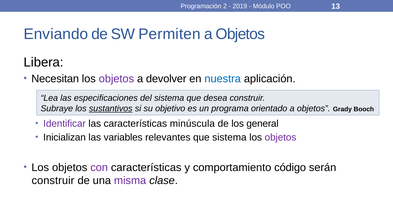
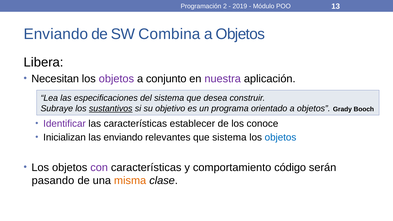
Permiten: Permiten -> Combina (169, 34)
devolver: devolver -> conjunto (166, 79)
nuestra colour: blue -> purple (223, 79)
minúscula: minúscula -> establecer (192, 124)
general: general -> conoce (262, 124)
las variables: variables -> enviando (123, 137)
objetos colour: purple -> blue (280, 137)
construir: construir -> pasando (53, 181)
misma colour: purple -> orange (130, 181)
